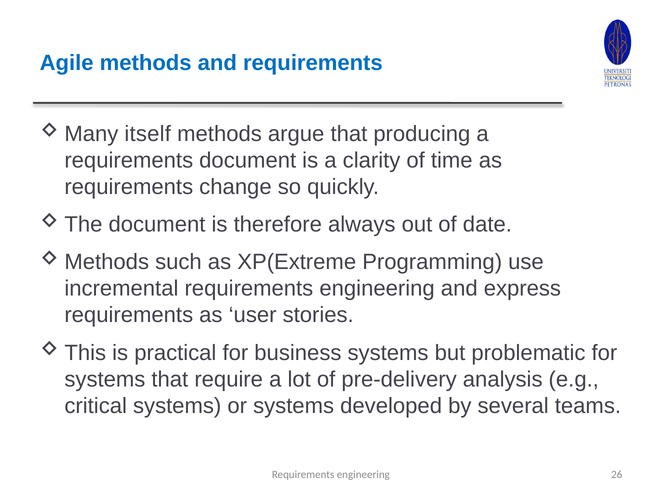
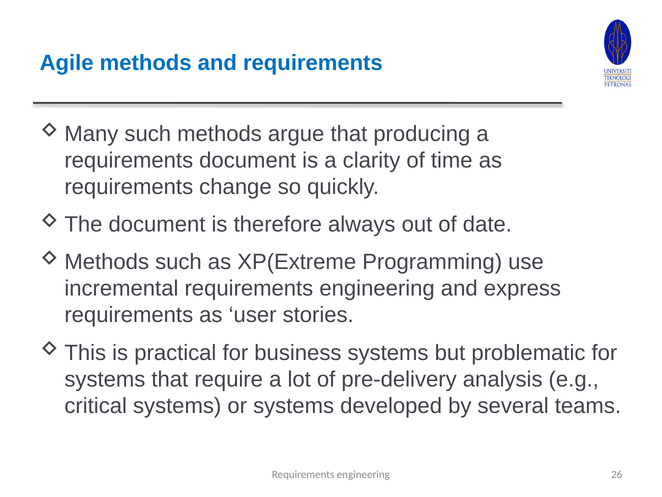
itself: itself -> such (148, 134)
